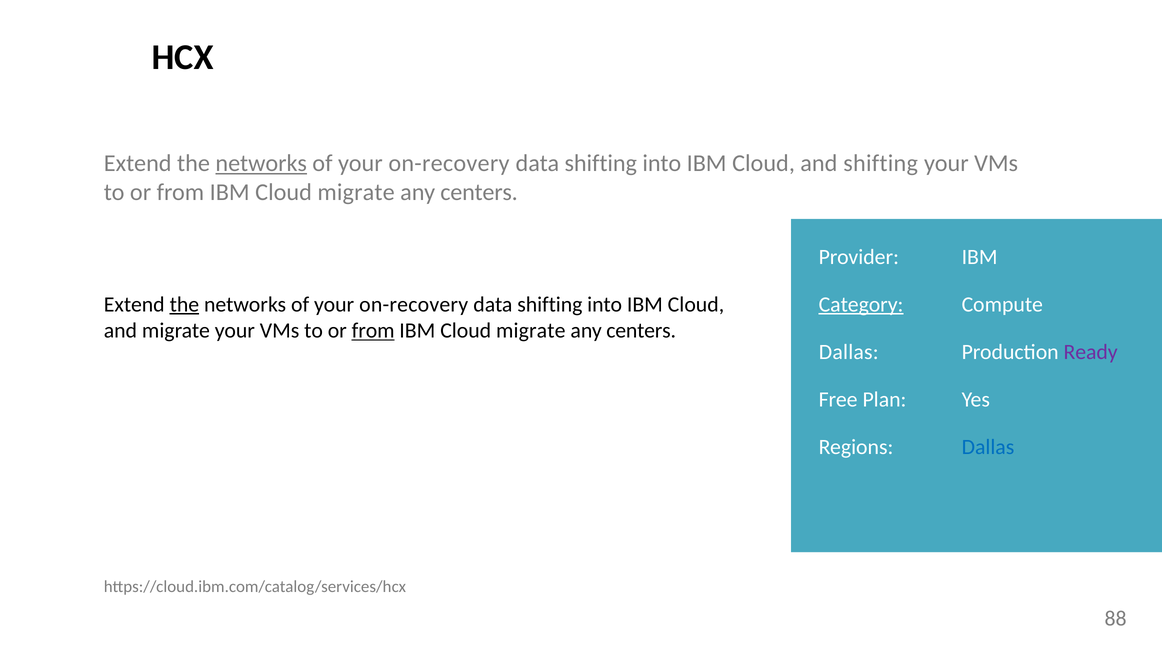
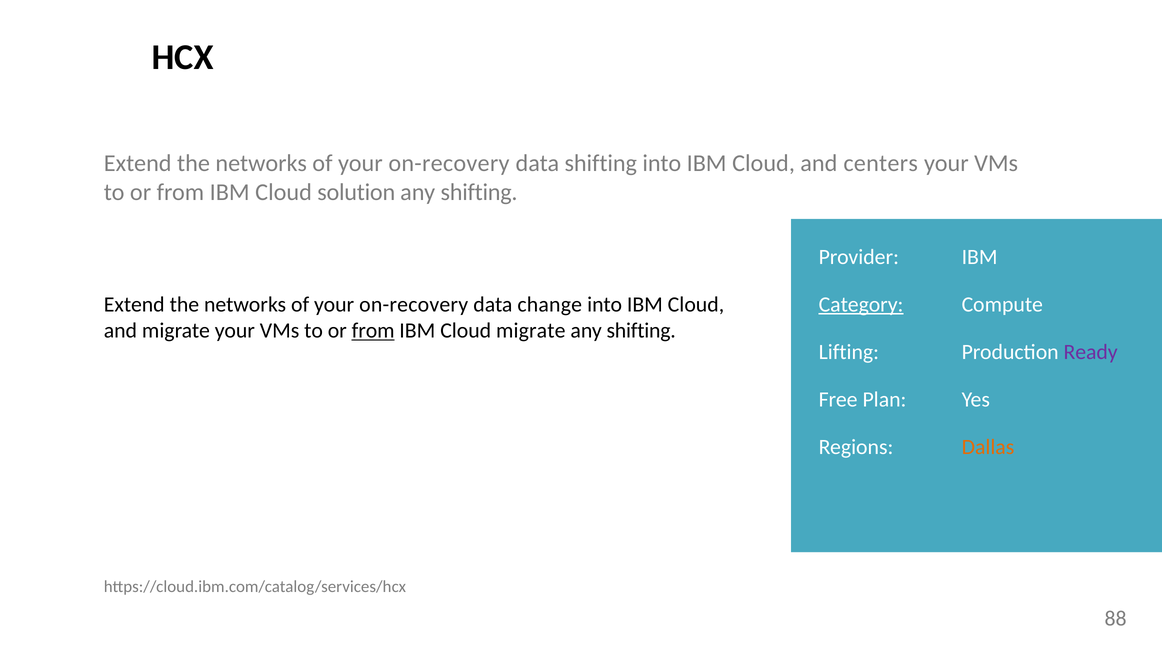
networks underline: present -> none (261, 163)
and shifting: shifting -> centers (881, 163)
migrate: migrate -> solution (356, 193)
centers: centers -> shifting (479, 193)
the underline: present -> none (184, 305)
shifting: shifting -> change (550, 305)
centers: centers -> shifting (641, 331)
Dallas: Dallas -> Lifting (849, 352)
Dallas colour: blue -> orange (988, 448)
